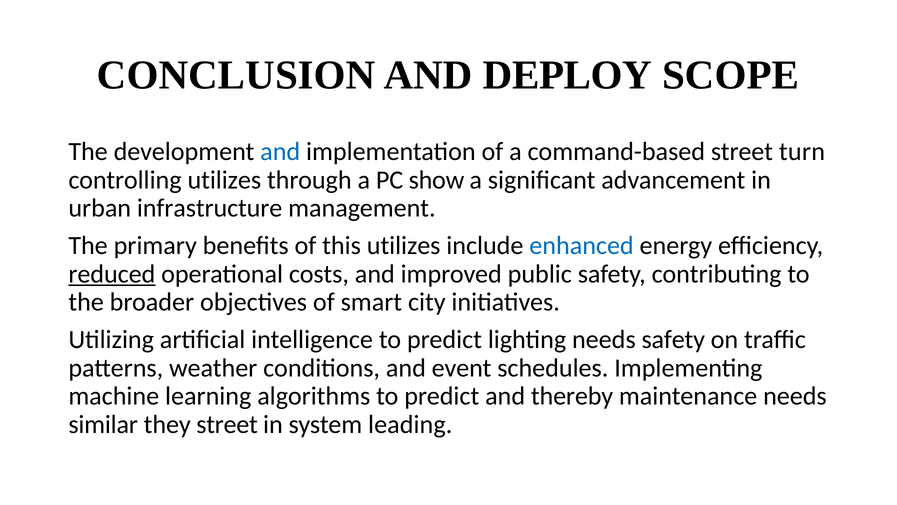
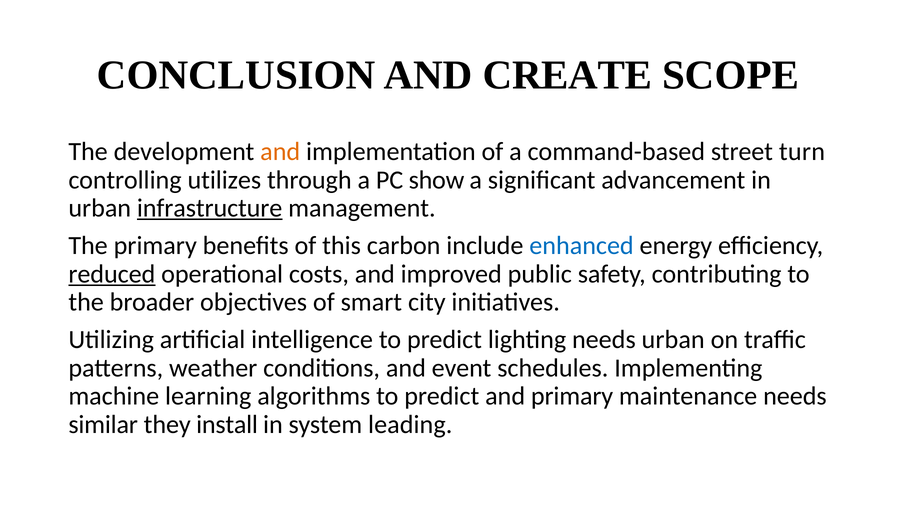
DEPLOY: DEPLOY -> CREATE (568, 75)
and colour: blue -> orange (280, 152)
infrastructure underline: none -> present (210, 208)
this utilizes: utilizes -> carbon (404, 246)
needs safety: safety -> urban (673, 340)
and thereby: thereby -> primary (572, 396)
they street: street -> install (227, 424)
